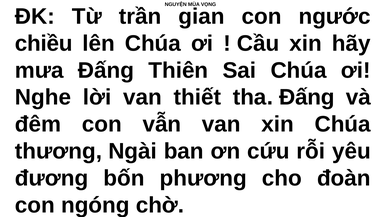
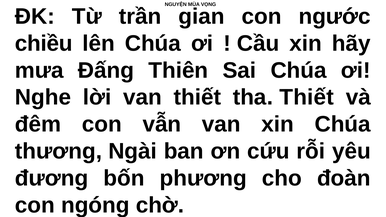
tha Ðấng: Ðấng -> Thiết (307, 97)
